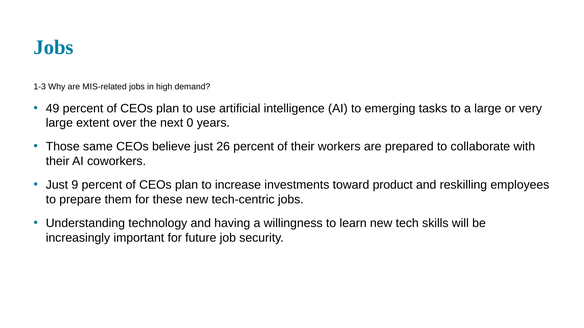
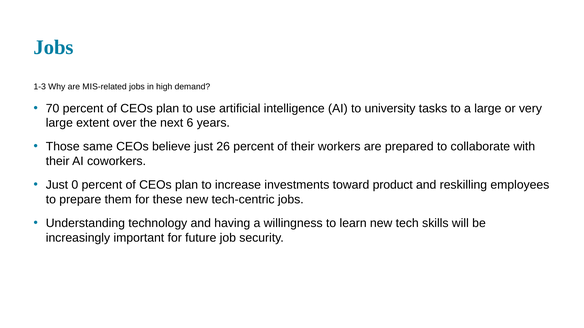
49: 49 -> 70 (53, 109)
emerging: emerging -> university (390, 109)
0: 0 -> 6 (190, 123)
9: 9 -> 0 (75, 185)
